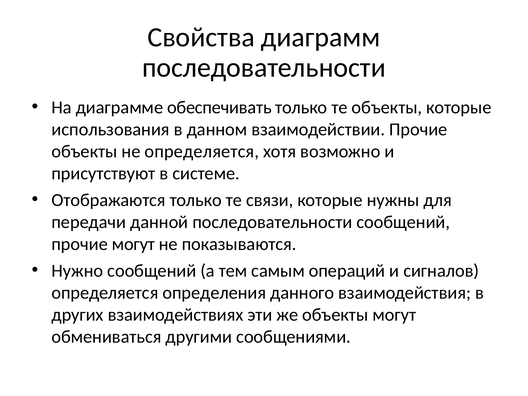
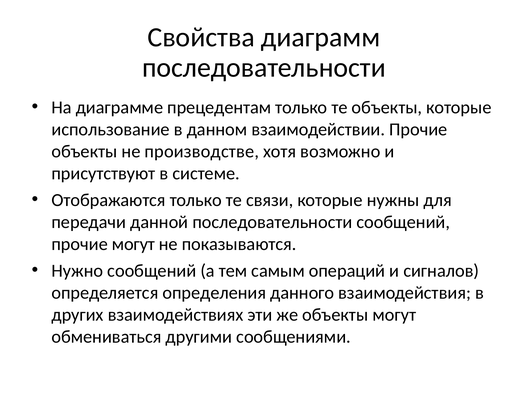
обеспечивать: обеспечивать -> прецедентам (219, 107)
использования: использования -> использование (111, 129)
не определяется: определяется -> производстве (202, 151)
